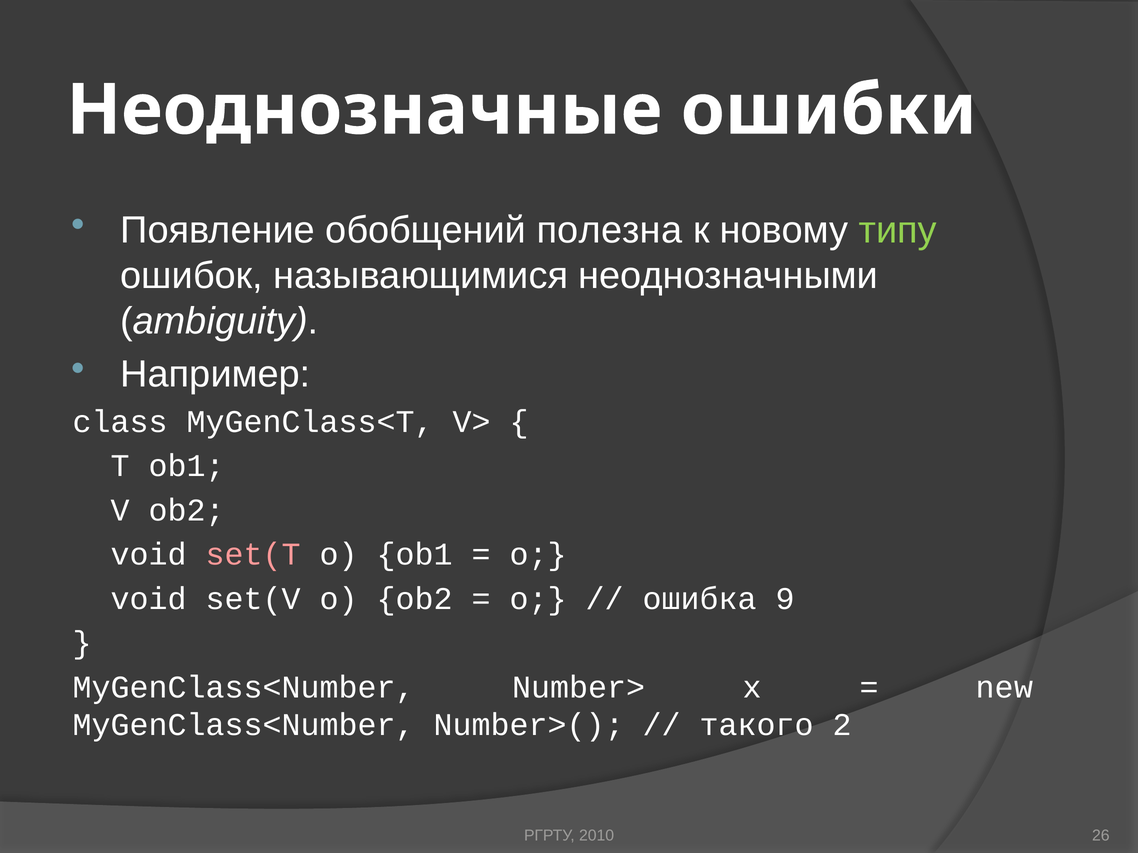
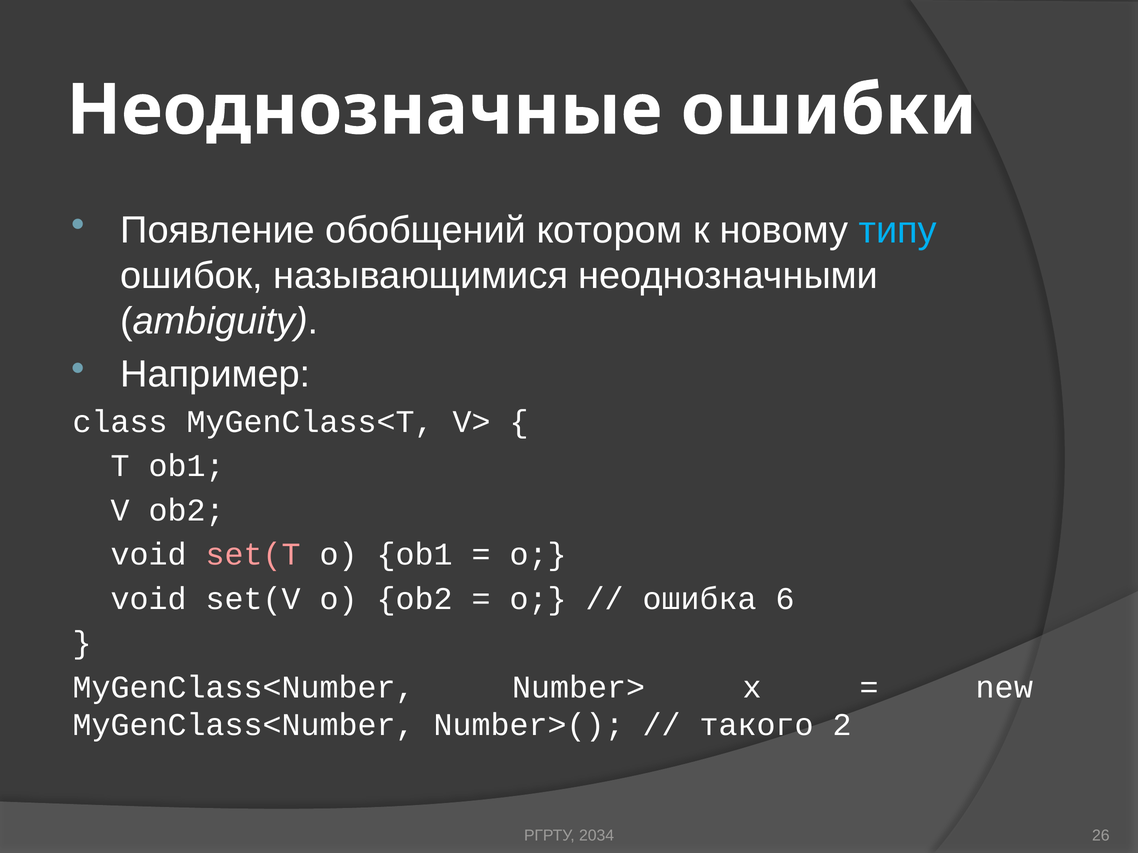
полезна: полезна -> котором (609, 230)
типу colour: light green -> light blue (898, 230)
9: 9 -> 6 (785, 599)
2010: 2010 -> 2034 (597, 836)
